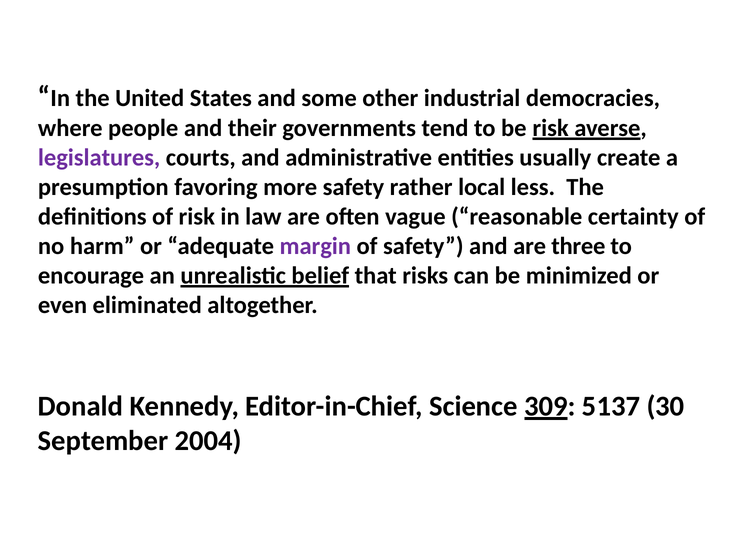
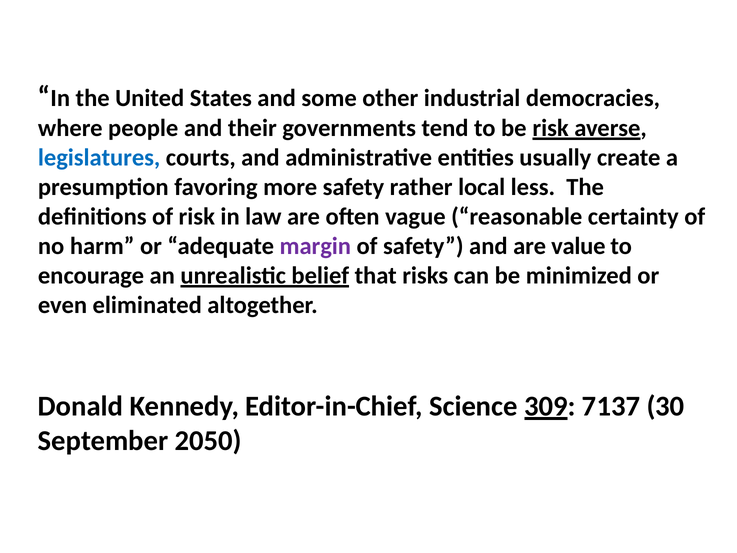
legislatures colour: purple -> blue (99, 158)
three: three -> value (578, 246)
5137: 5137 -> 7137 (611, 406)
2004: 2004 -> 2050 (208, 441)
